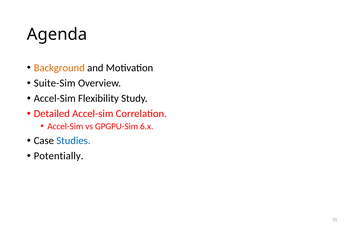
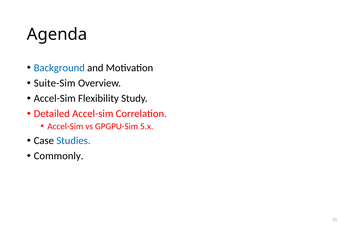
Background colour: orange -> blue (59, 68)
6.x: 6.x -> 5.x (147, 126)
Potentially: Potentially -> Commonly (59, 156)
